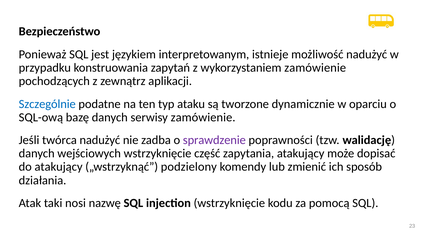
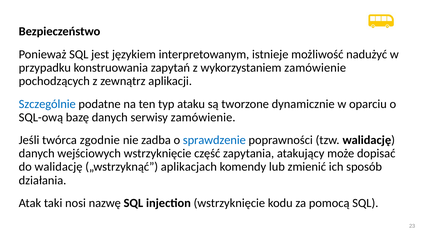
twórca nadużyć: nadużyć -> zgodnie (100, 140)
sprawdzenie colour: purple -> blue (214, 140)
do atakujący: atakujący -> walidację (58, 167)
podzielony: podzielony -> aplikacjach (189, 167)
